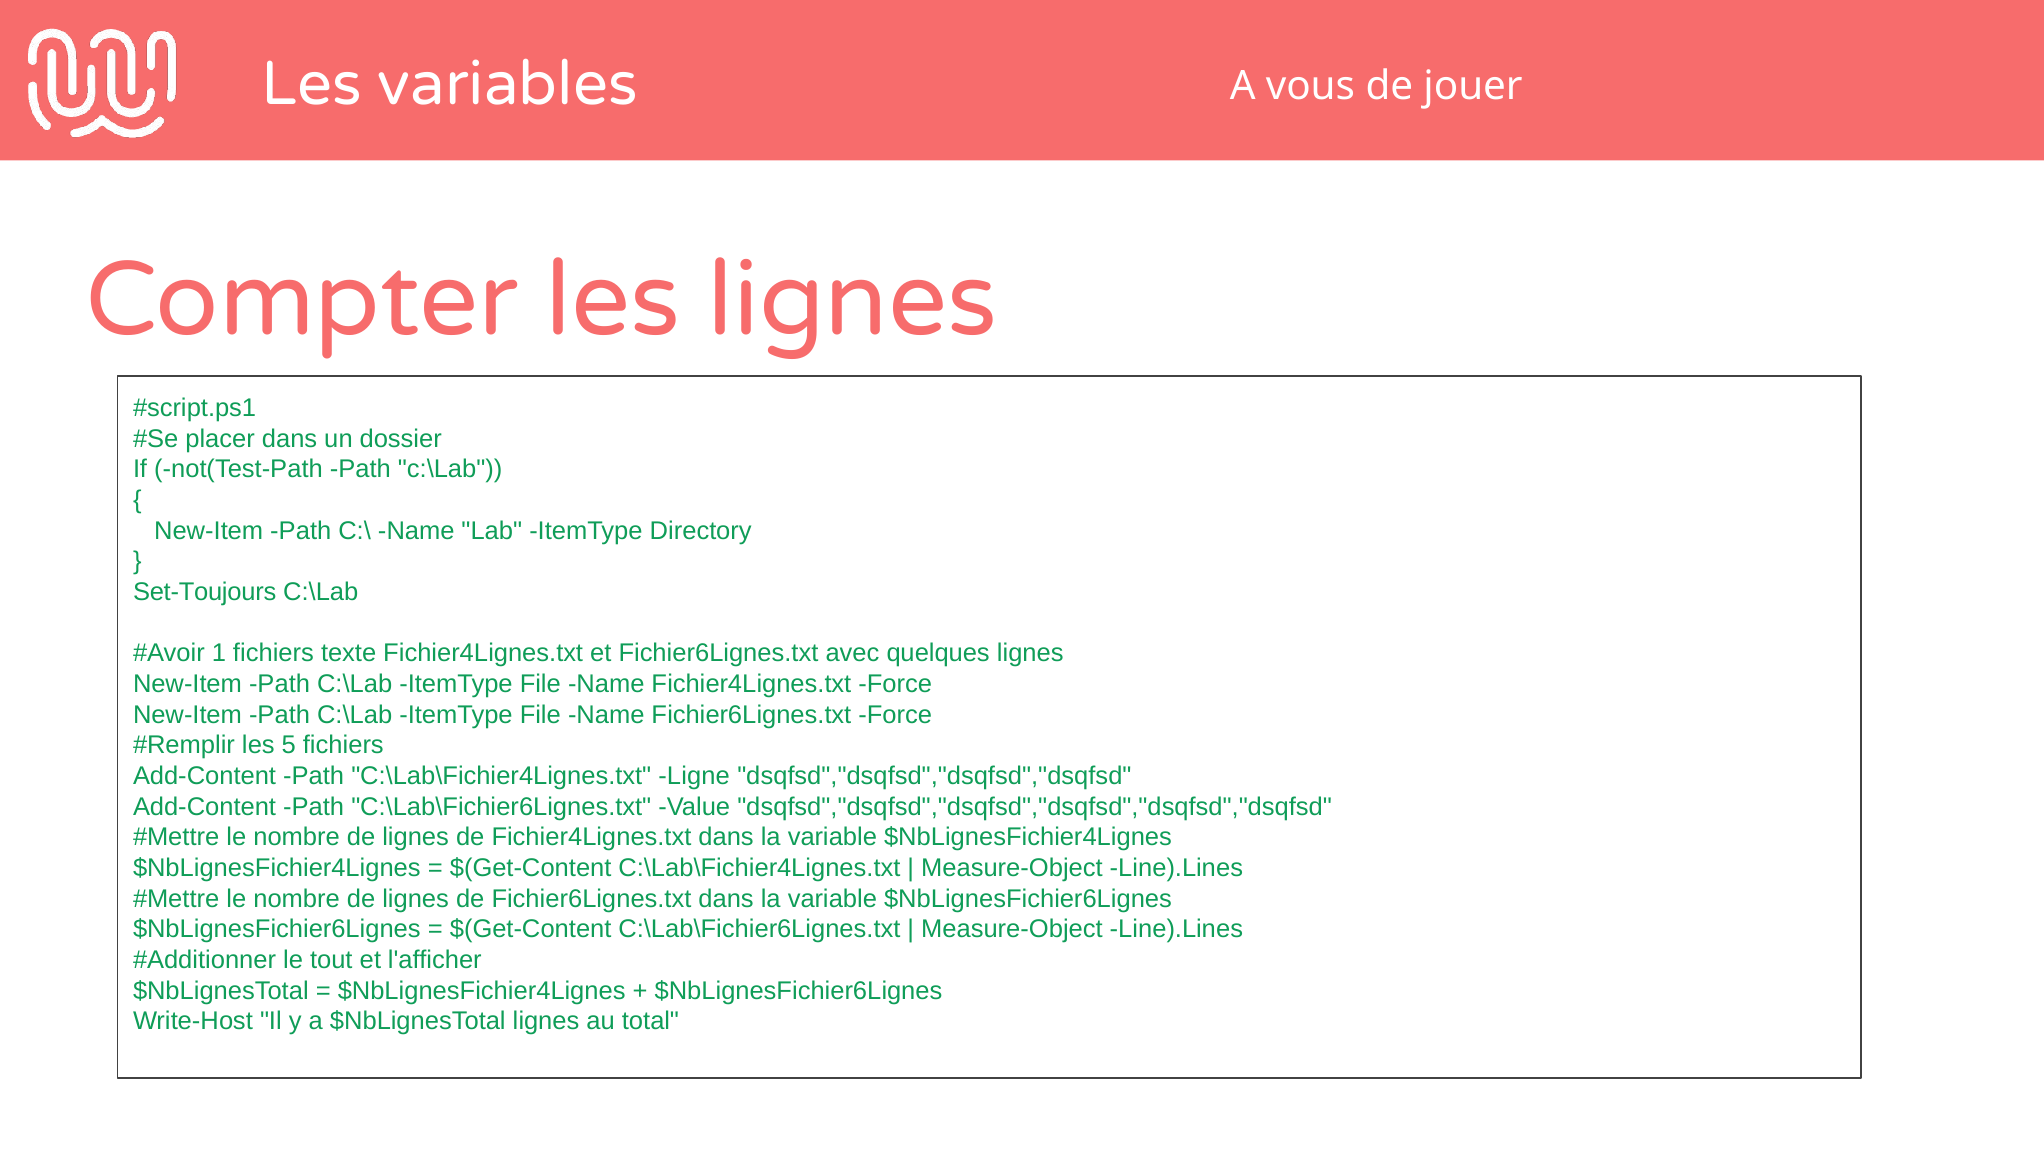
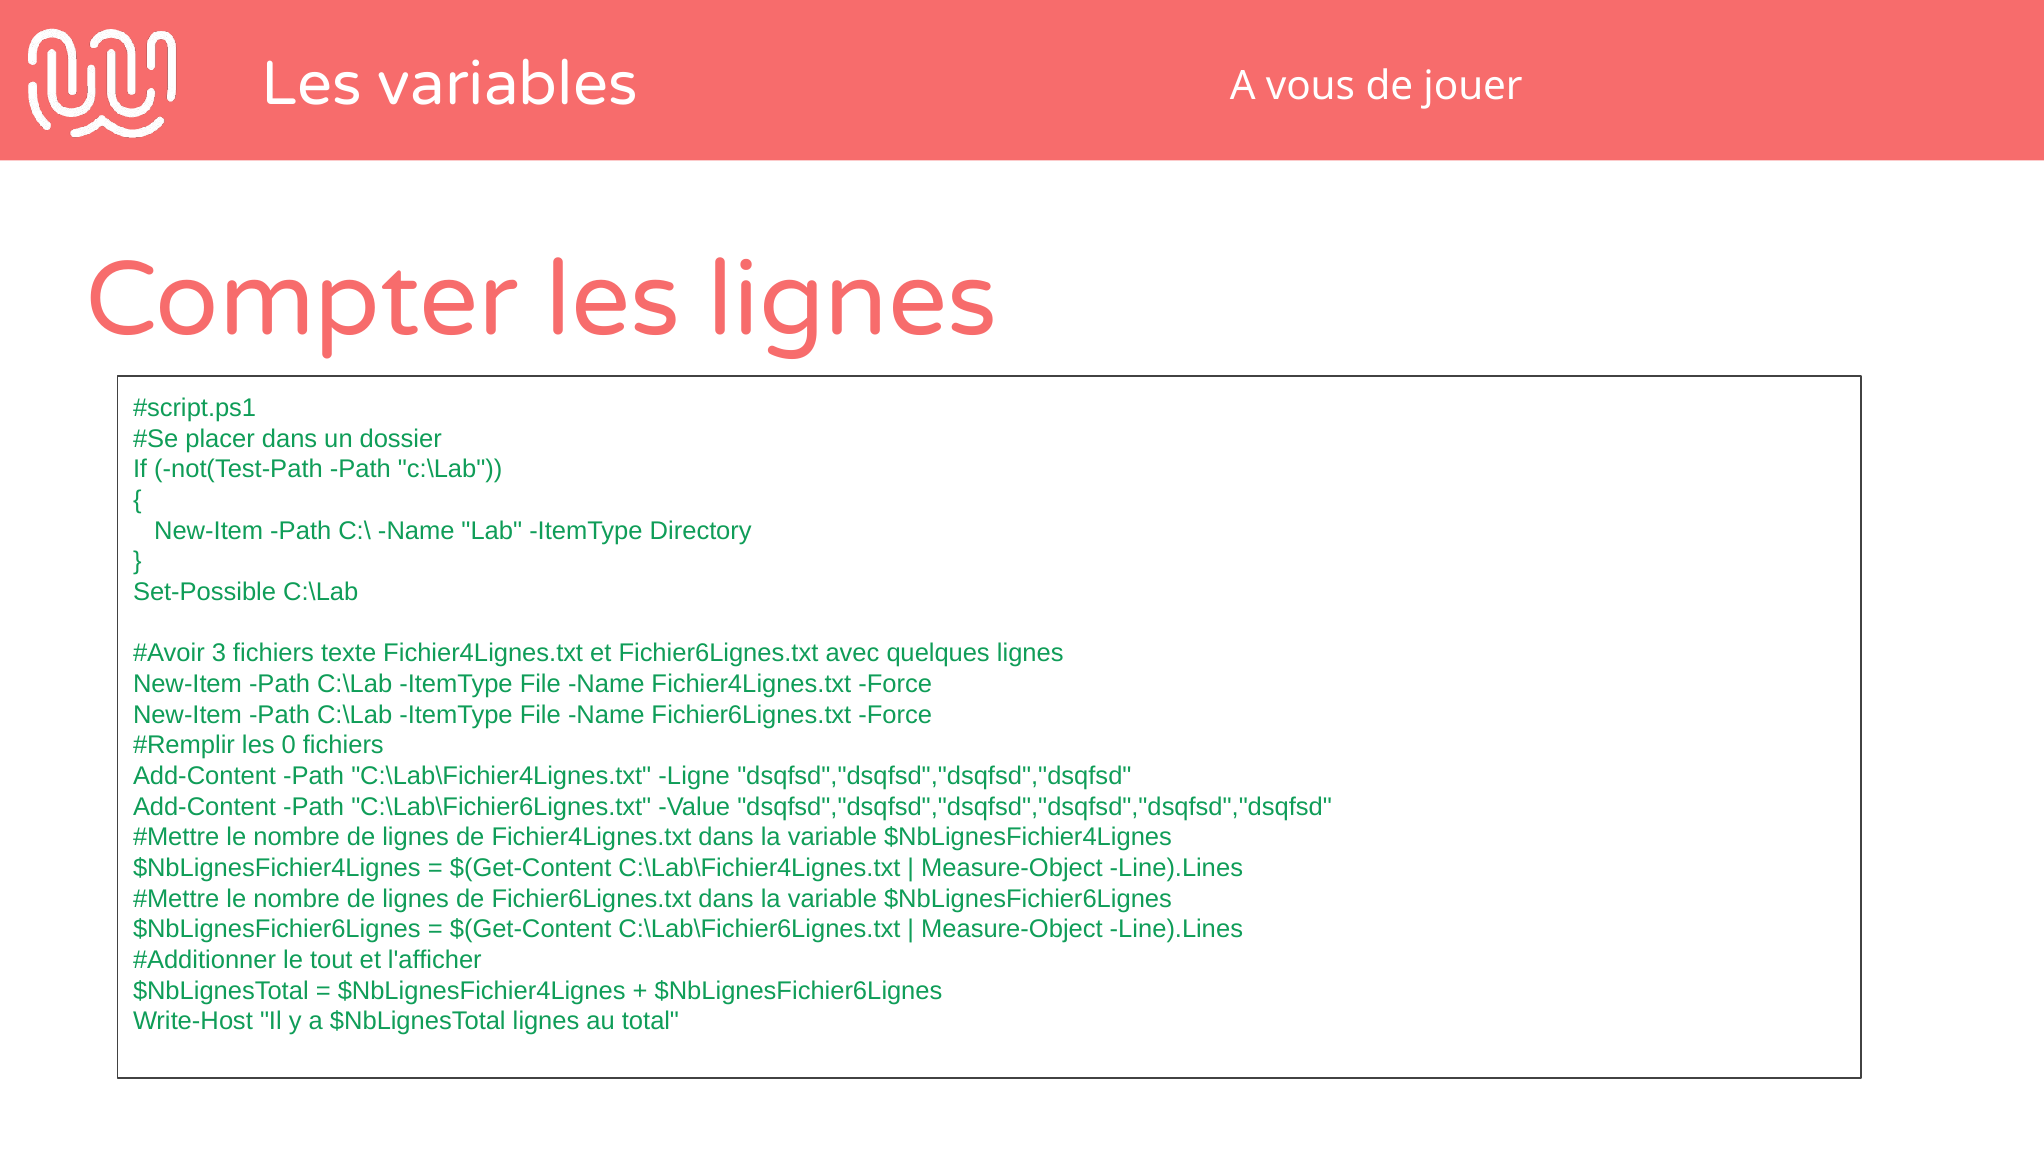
Set-Toujours: Set-Toujours -> Set-Possible (205, 592)
1: 1 -> 3 (219, 653)
5: 5 -> 0 (289, 745)
